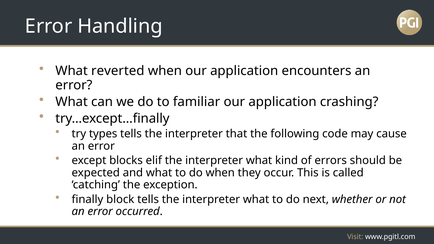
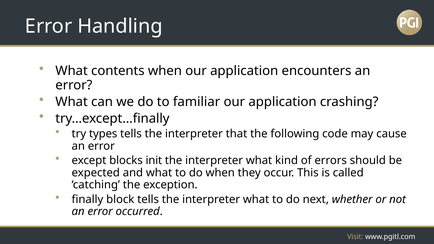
reverted: reverted -> contents (118, 71)
elif: elif -> init (154, 161)
